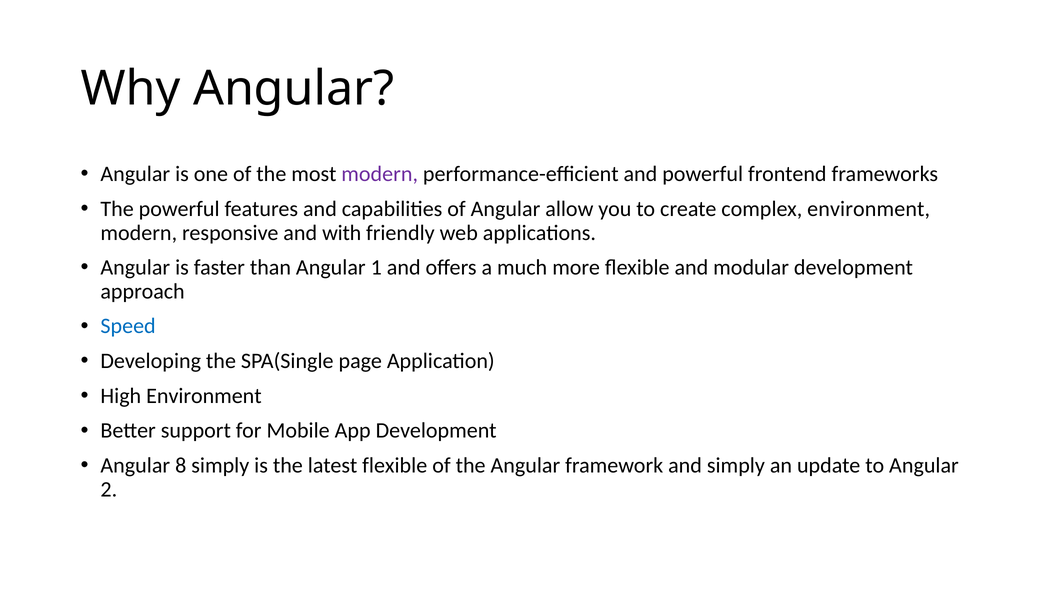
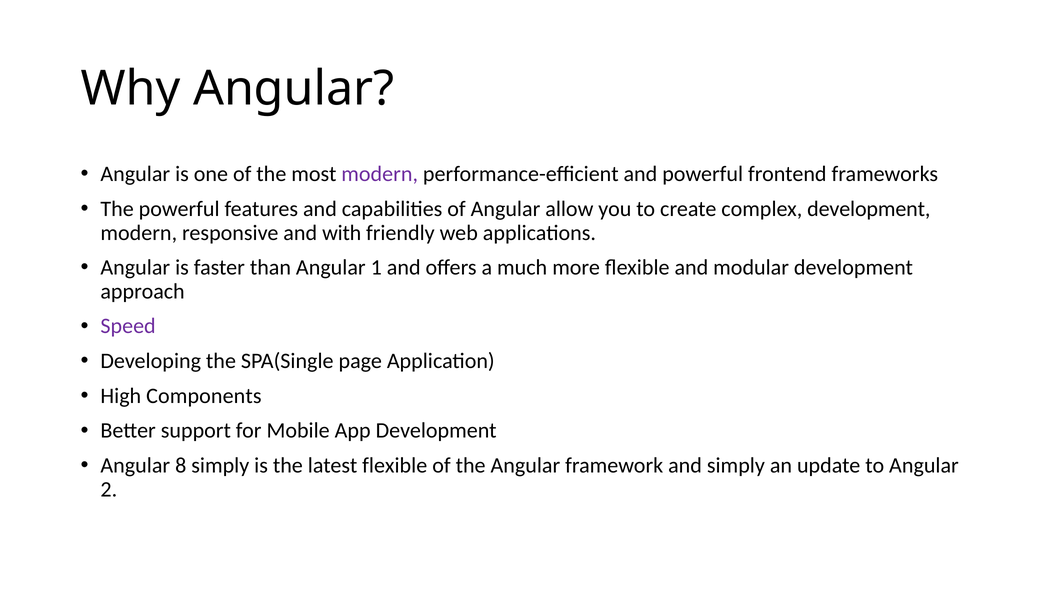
complex environment: environment -> development (869, 209)
Speed colour: blue -> purple (128, 326)
High Environment: Environment -> Components (204, 396)
